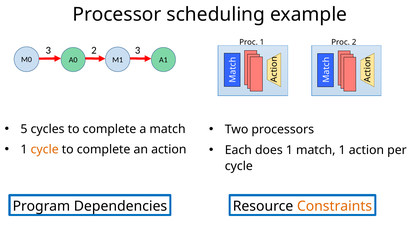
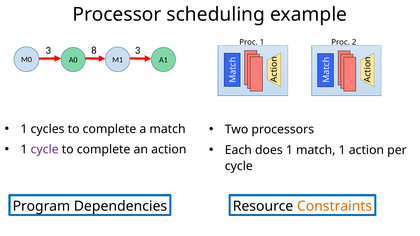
3 2: 2 -> 8 (94, 50)
5: 5 -> 1 (24, 129)
cycle colour: orange -> purple (45, 150)
